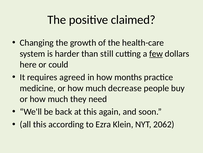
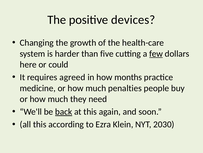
claimed: claimed -> devices (133, 20)
still: still -> five (107, 53)
decrease: decrease -> penalties (125, 88)
back underline: none -> present (64, 111)
2062: 2062 -> 2030 (164, 124)
